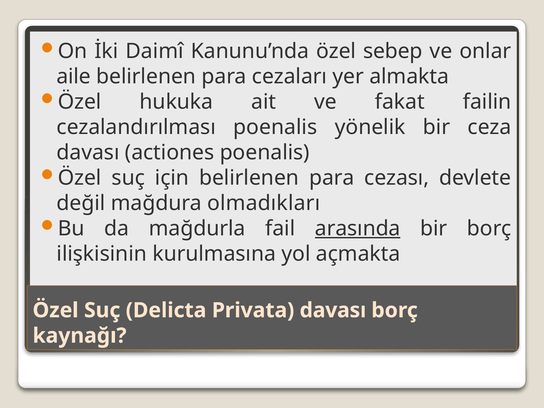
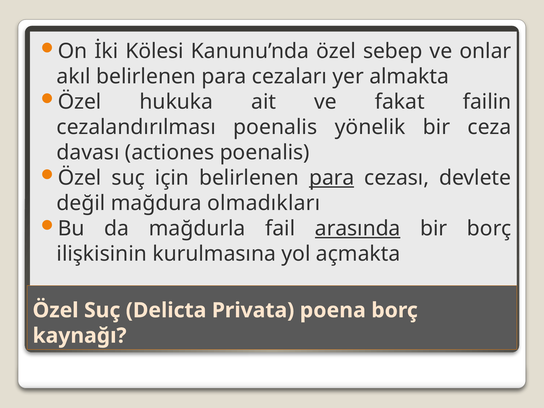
Daimî: Daimî -> Kölesi (155, 51)
aile: aile -> akıl (74, 76)
para underline: none -> present (332, 178)
Privata davası: davası -> poena (333, 310)
